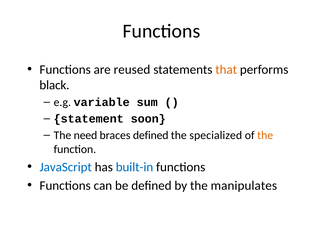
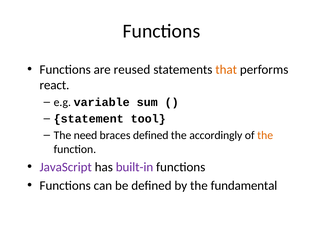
black: black -> react (54, 85)
soon: soon -> tool (148, 119)
specialized: specialized -> accordingly (216, 135)
JavaScript colour: blue -> purple (66, 167)
built-in colour: blue -> purple (135, 167)
manipulates: manipulates -> fundamental (244, 186)
